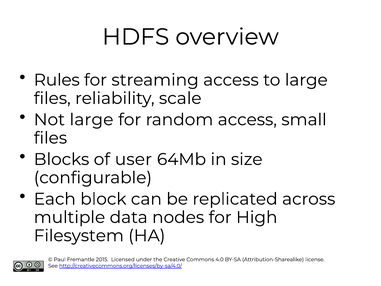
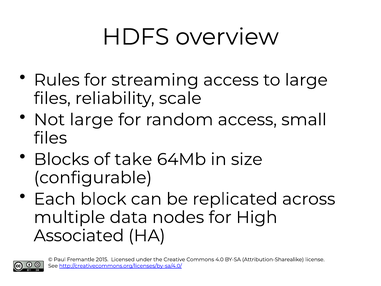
user: user -> take (133, 159)
Filesystem: Filesystem -> Associated (79, 235)
